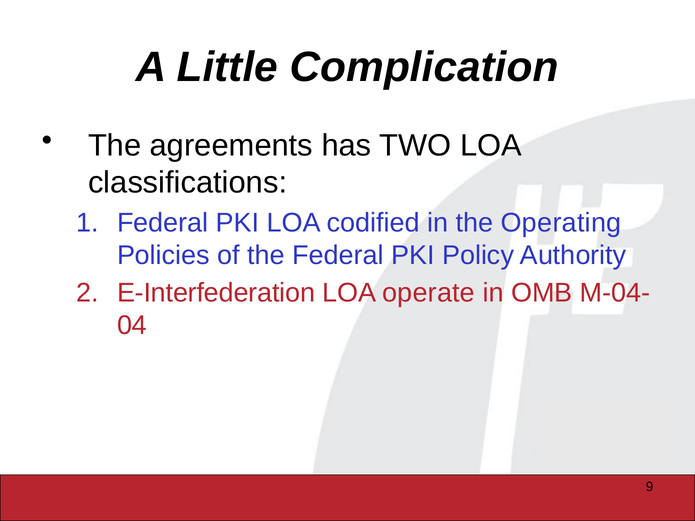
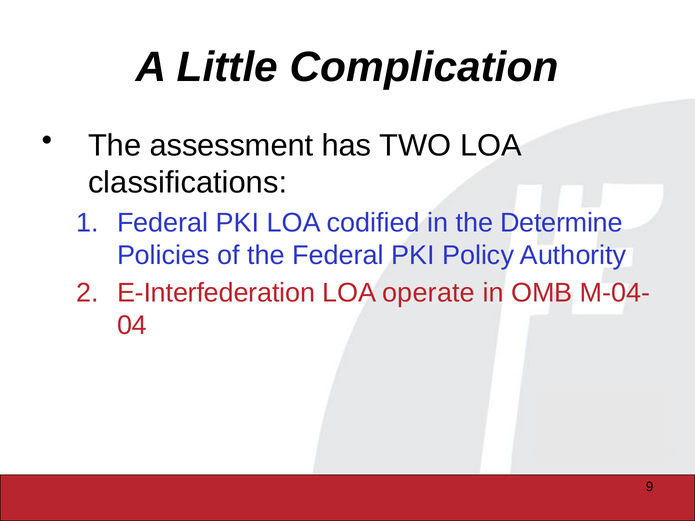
agreements: agreements -> assessment (231, 146)
Operating: Operating -> Determine (561, 223)
